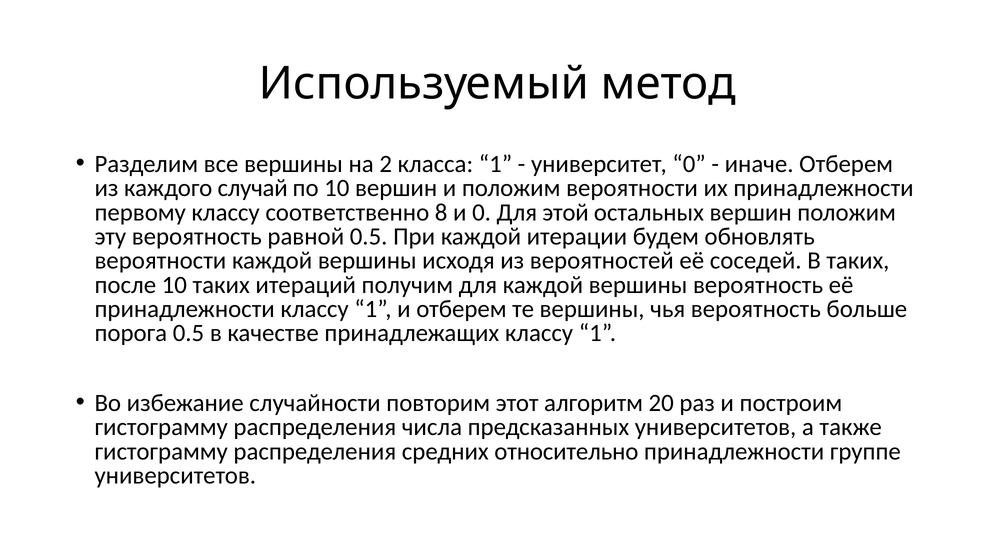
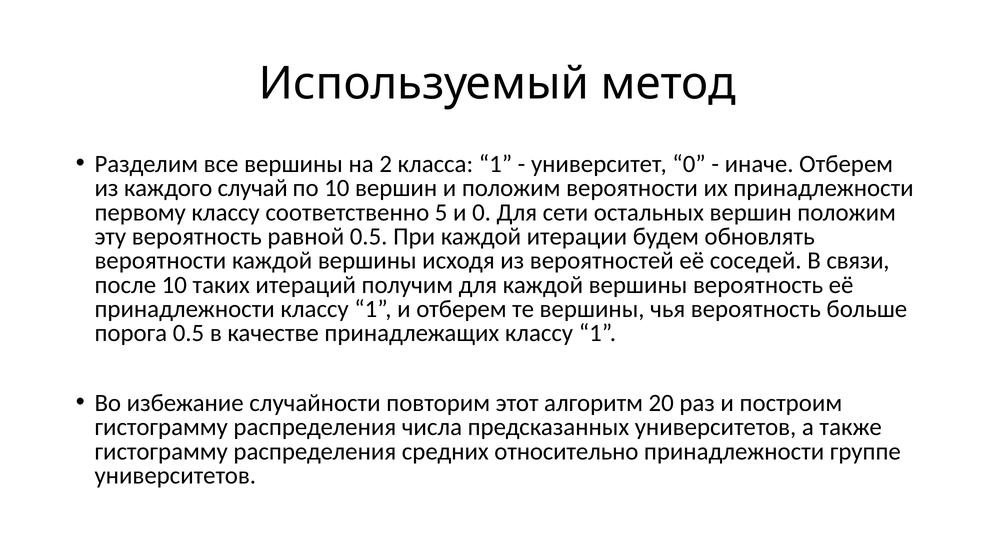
8: 8 -> 5 (441, 212)
этой: этой -> сети (565, 212)
В таких: таких -> связи (858, 261)
